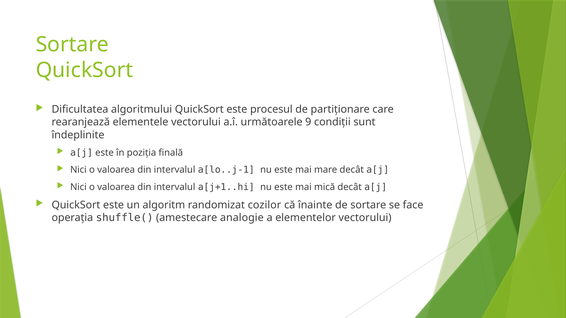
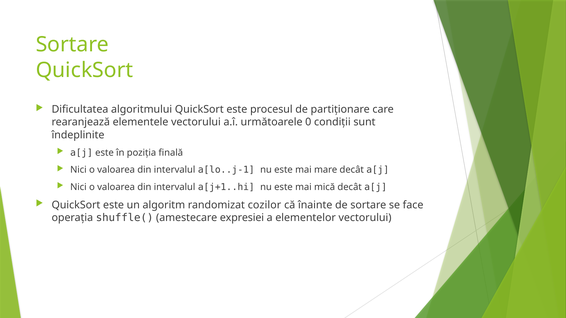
9: 9 -> 0 (308, 122)
analogie: analogie -> expresiei (242, 218)
